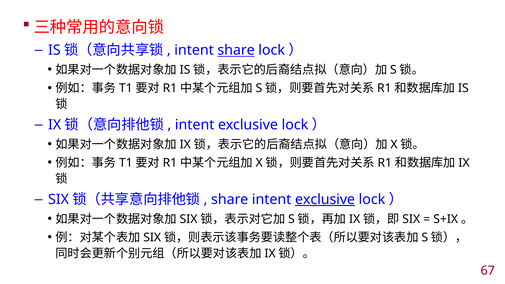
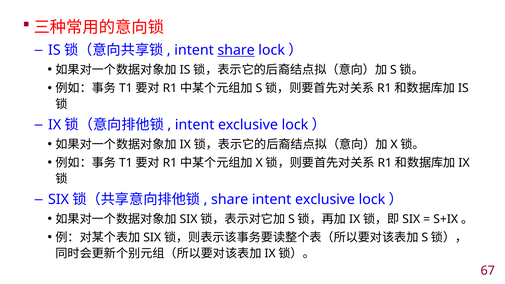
exclusive underline: present -> none (325, 199)
